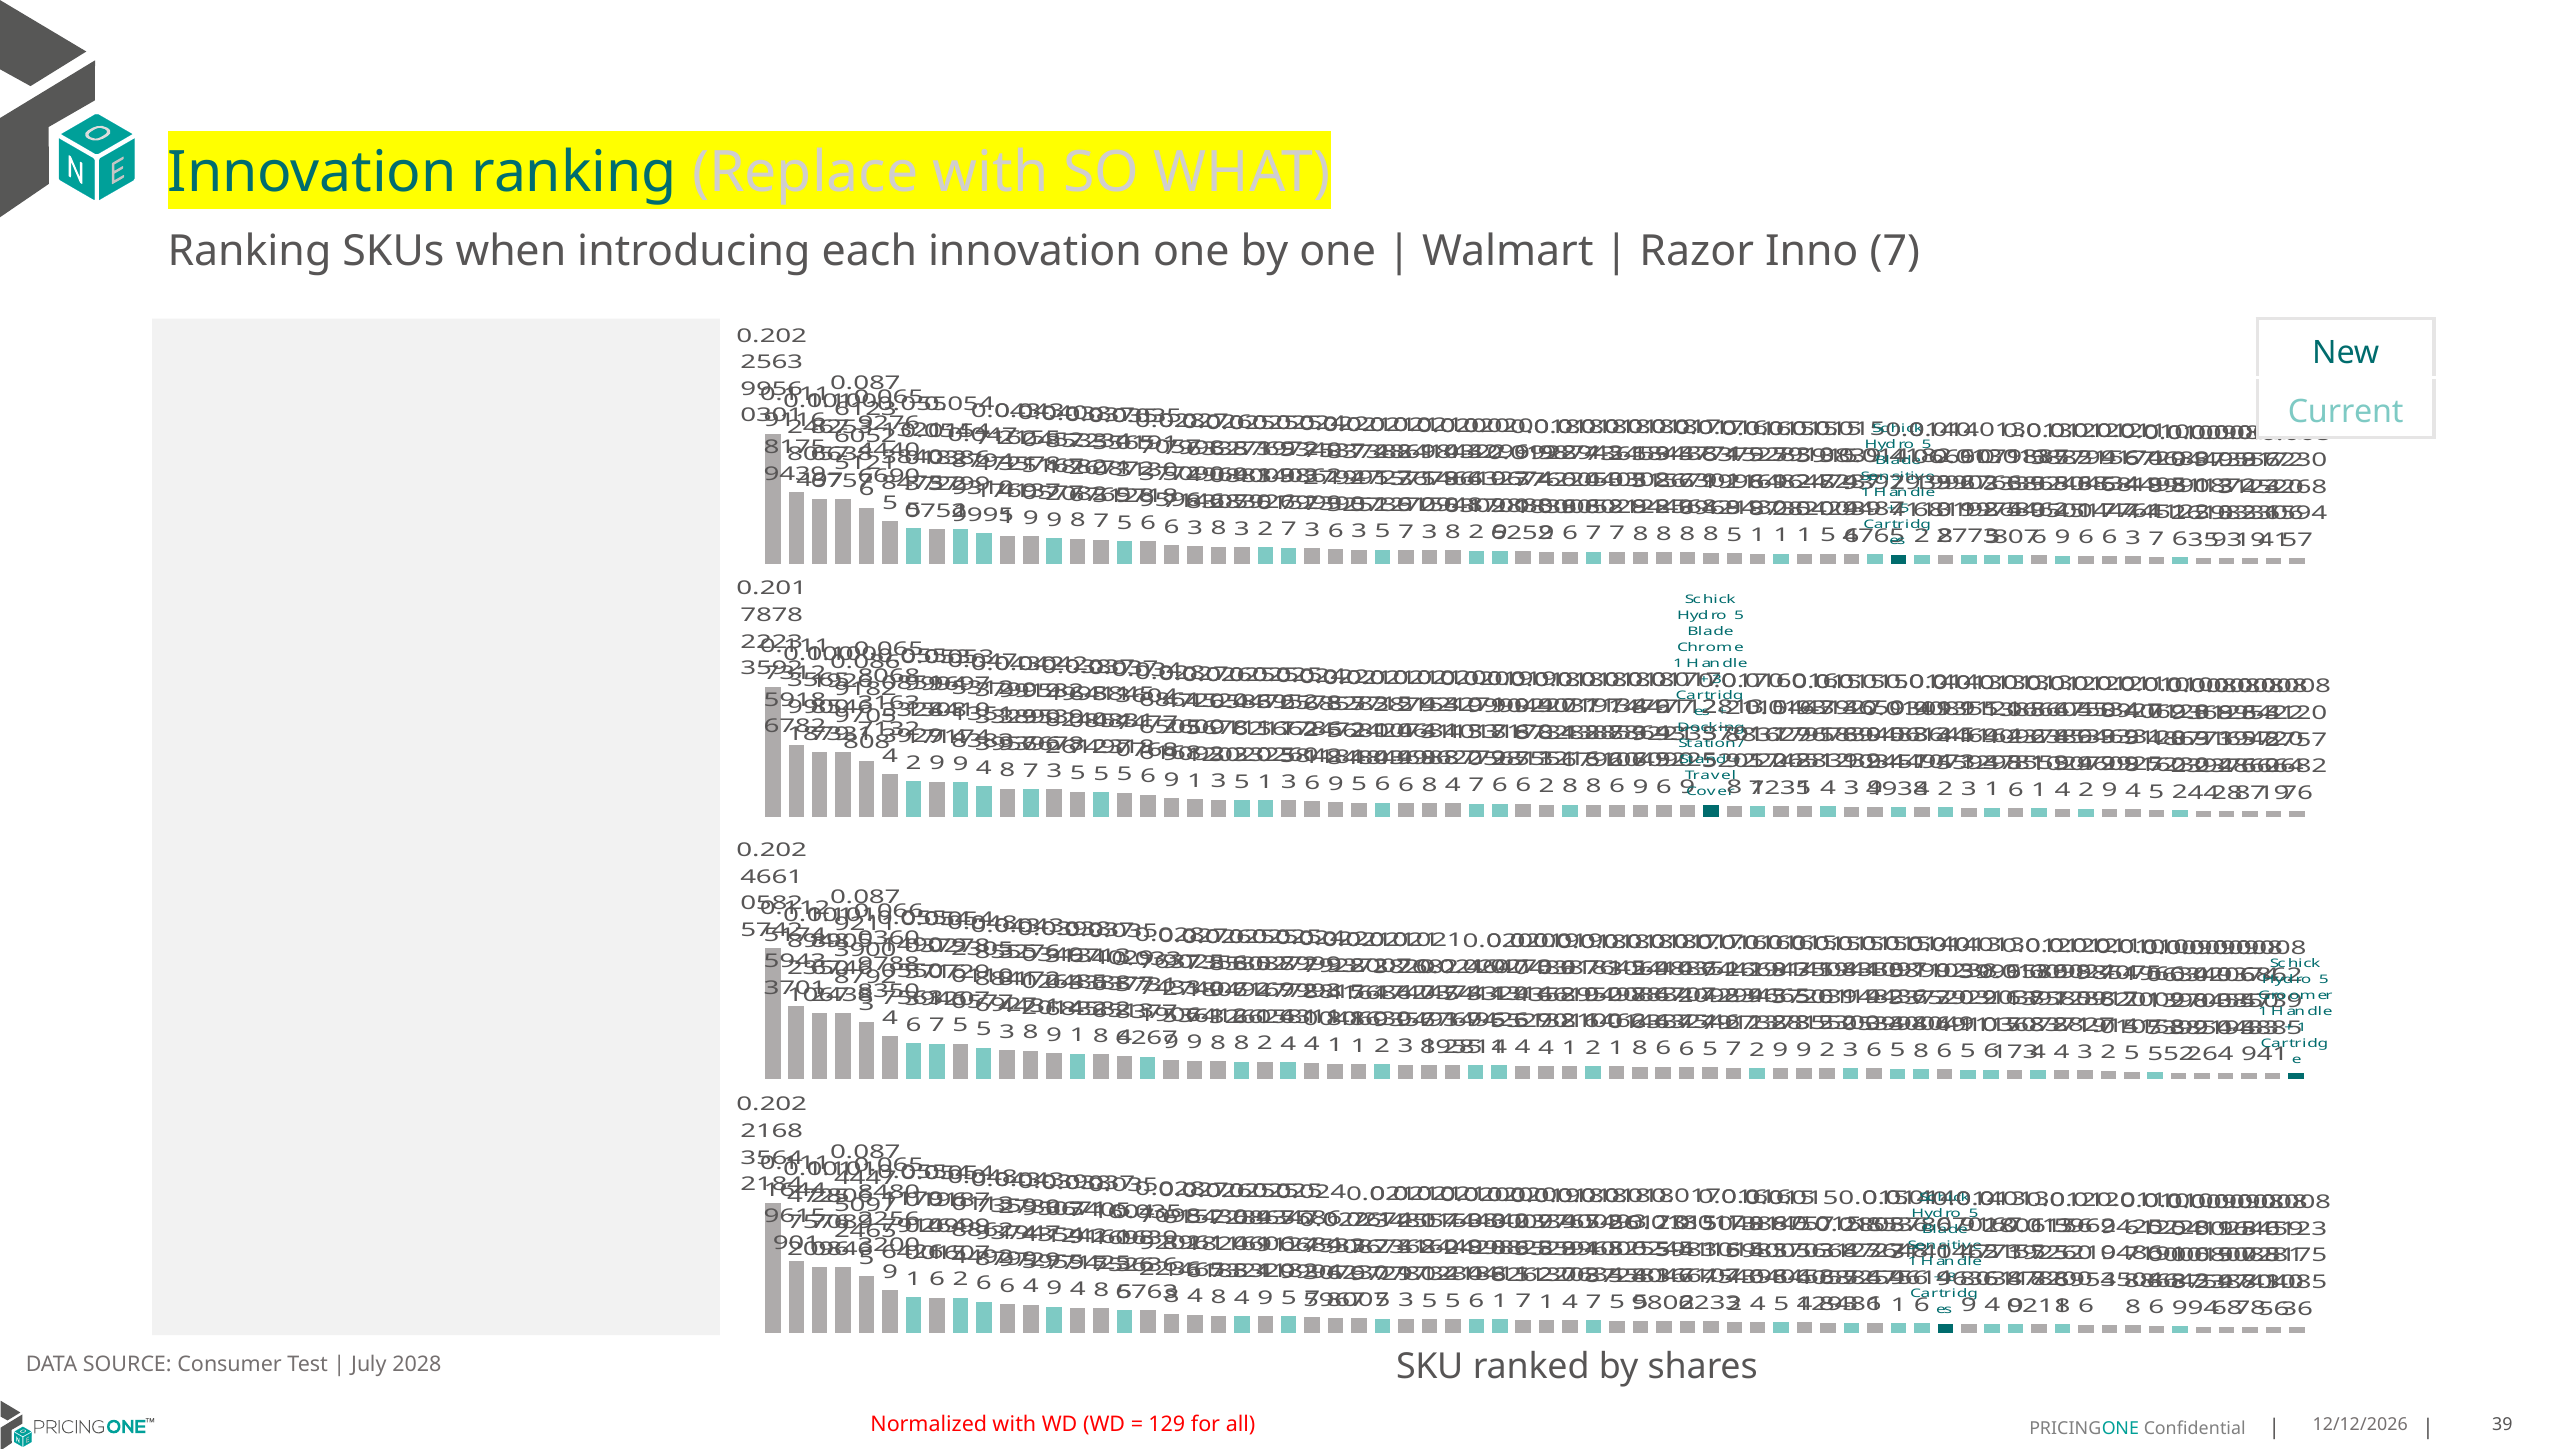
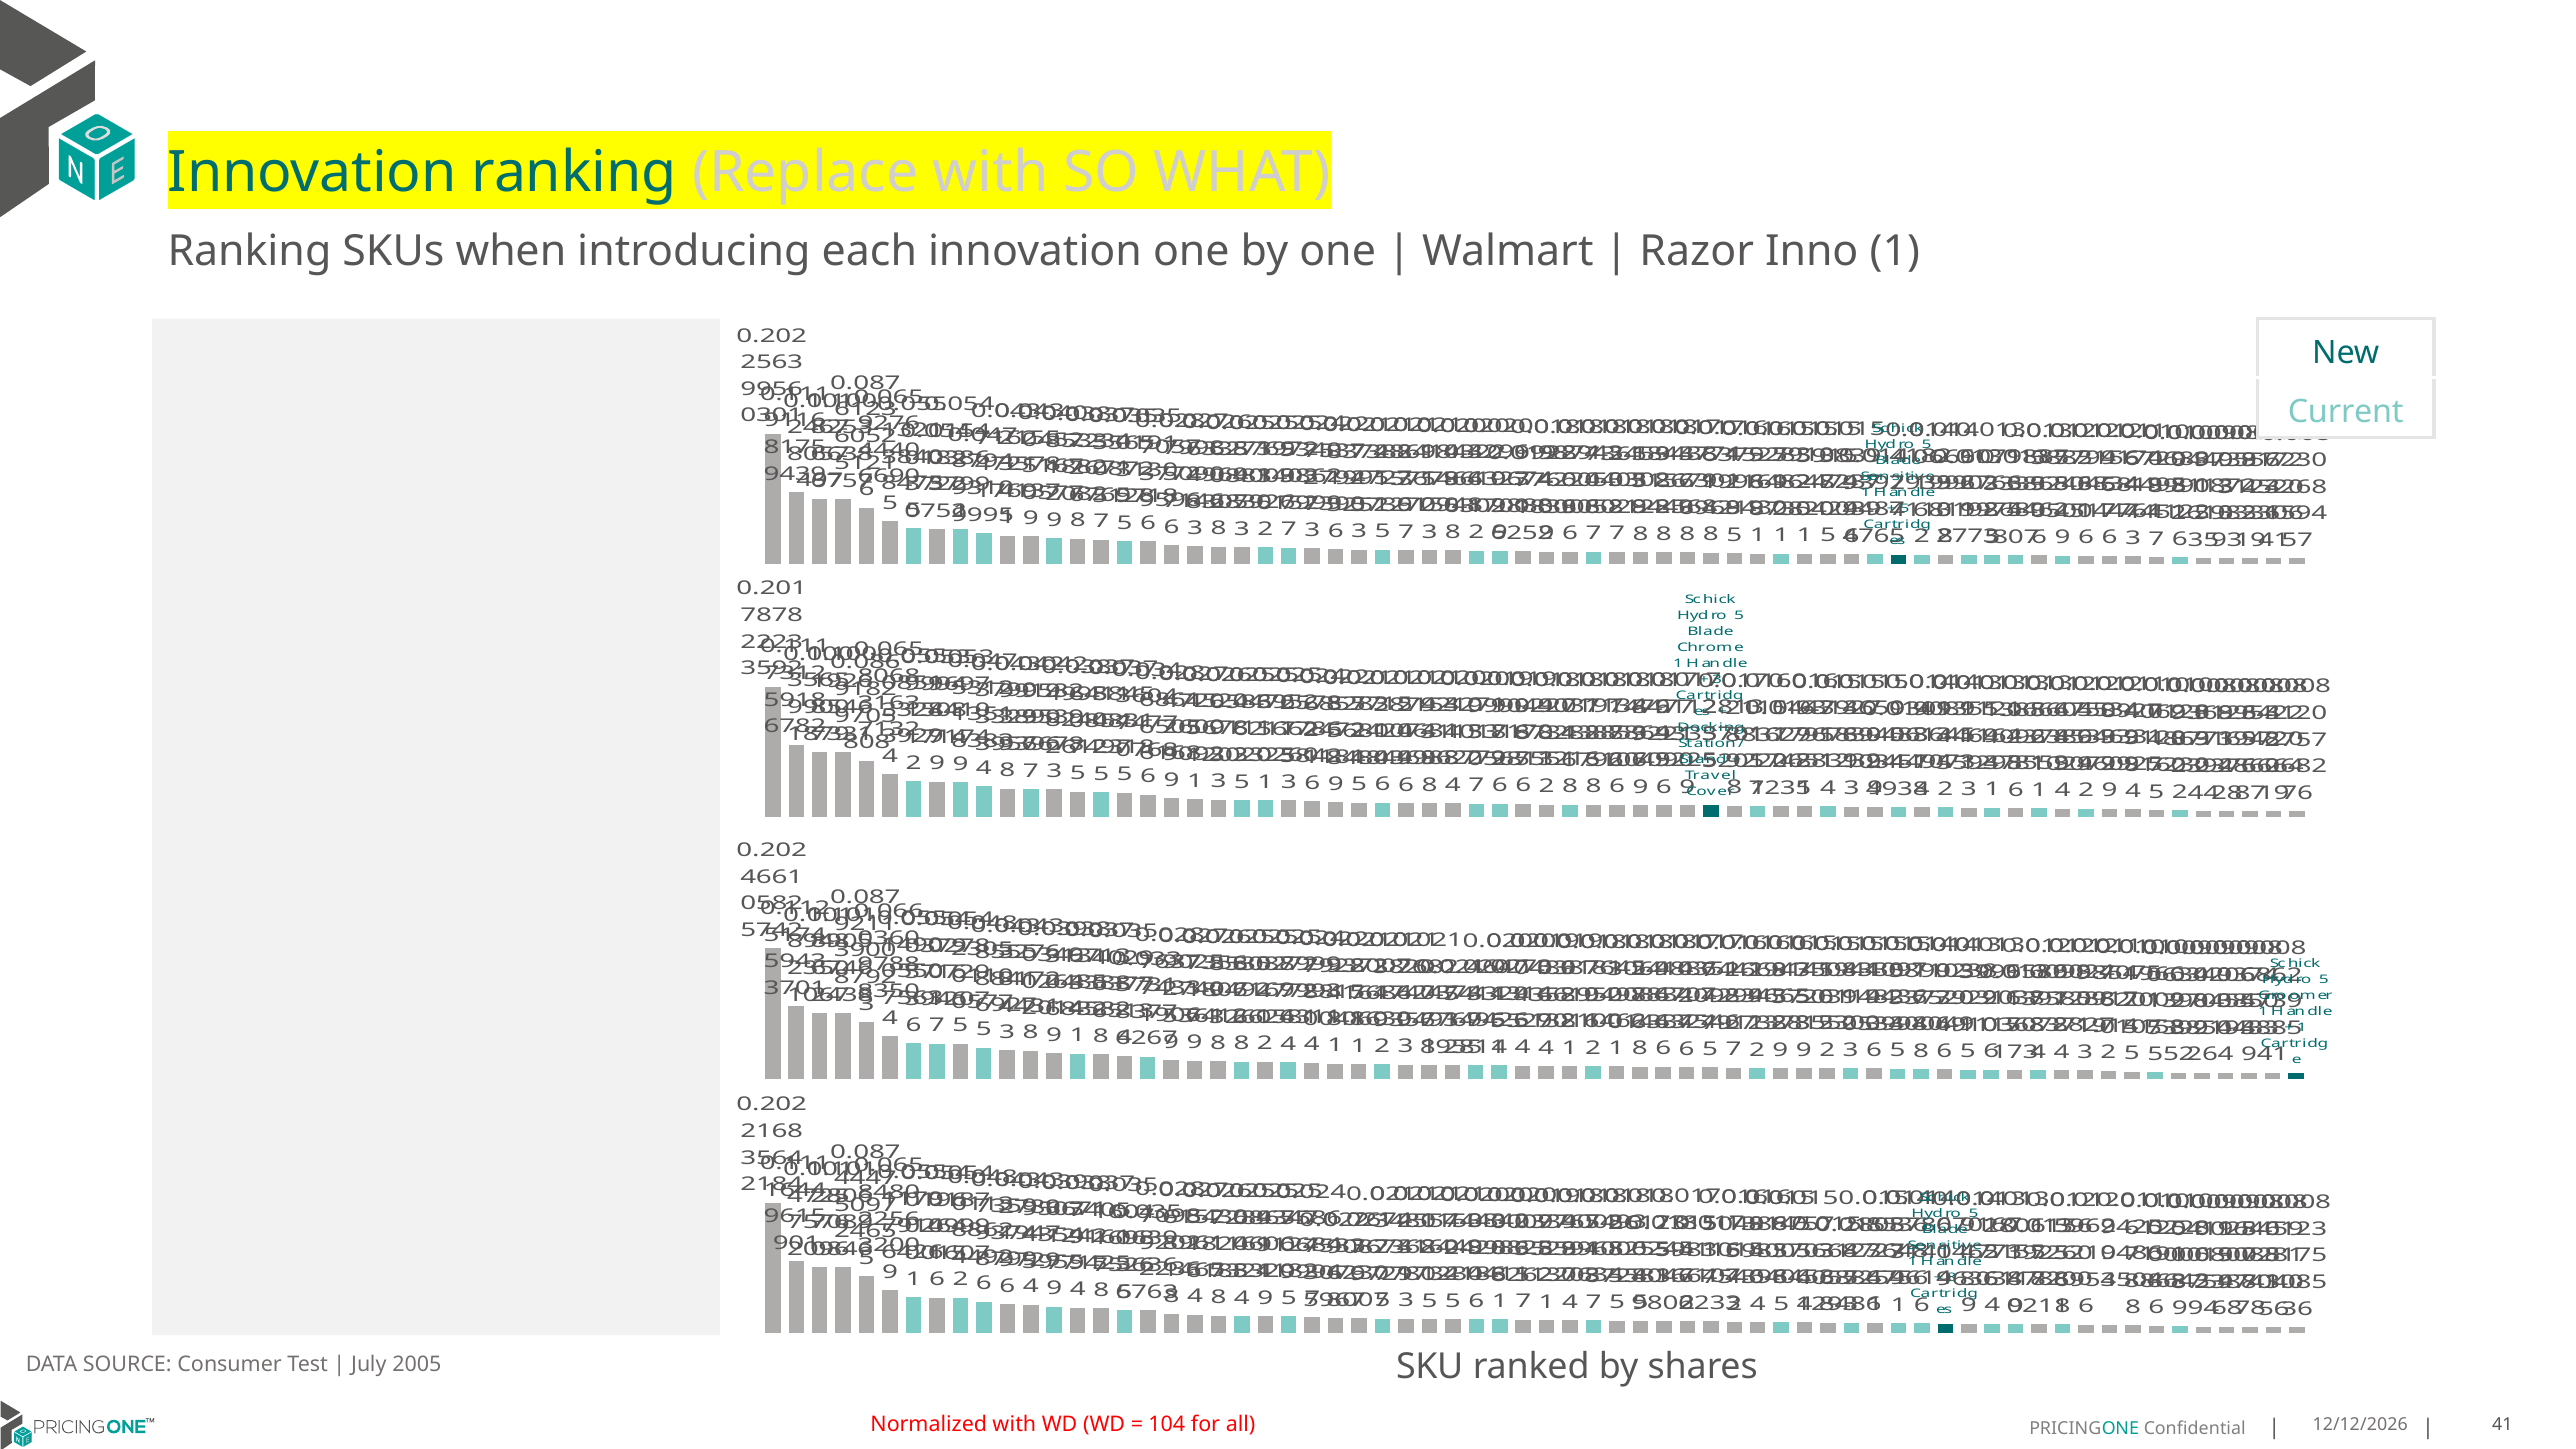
Inno 7: 7 -> 1 (1895, 251)
2028: 2028 -> 2005 (417, 1365)
129: 129 -> 104 (1167, 1424)
39: 39 -> 41 (2502, 1425)
